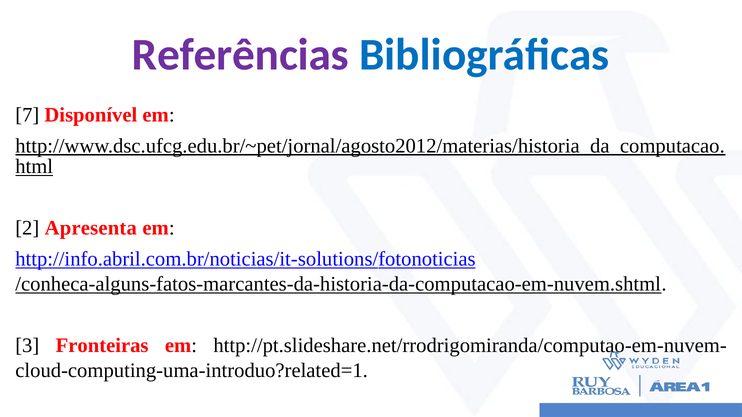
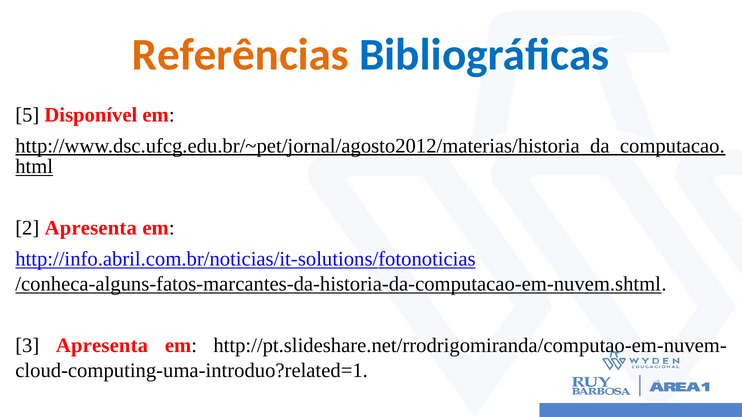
Referências colour: purple -> orange (240, 55)
7: 7 -> 5 (27, 115)
3 Fronteiras: Fronteiras -> Apresenta (102, 346)
